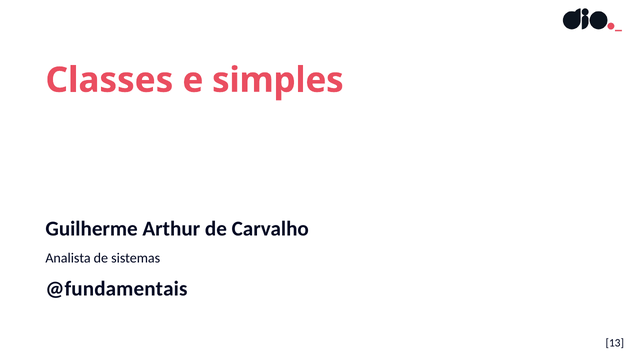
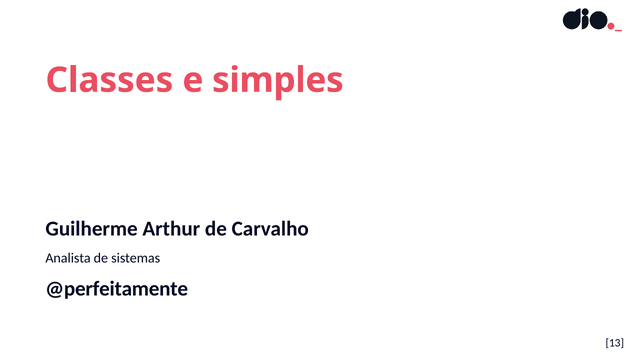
@fundamentais: @fundamentais -> @perfeitamente (117, 289)
